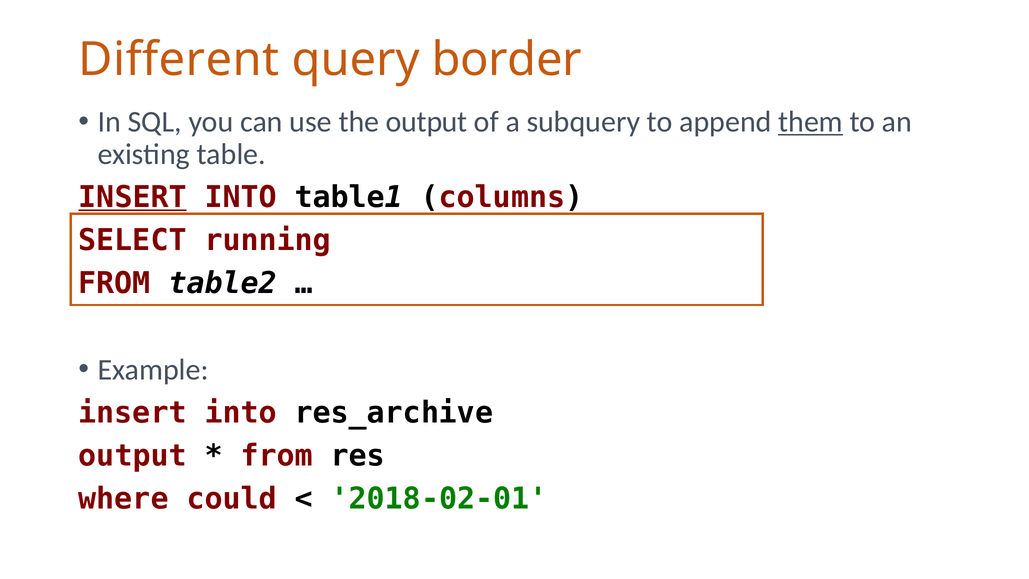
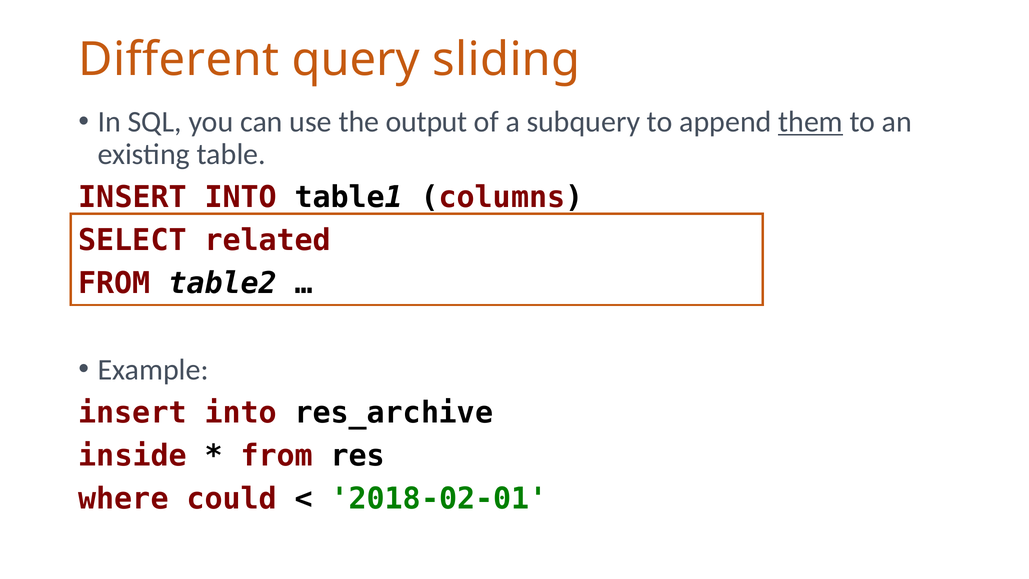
border: border -> sliding (506, 60)
INSERT underline: present -> none (133, 197)
running: running -> related (268, 240)
output: output -> inside (133, 456)
